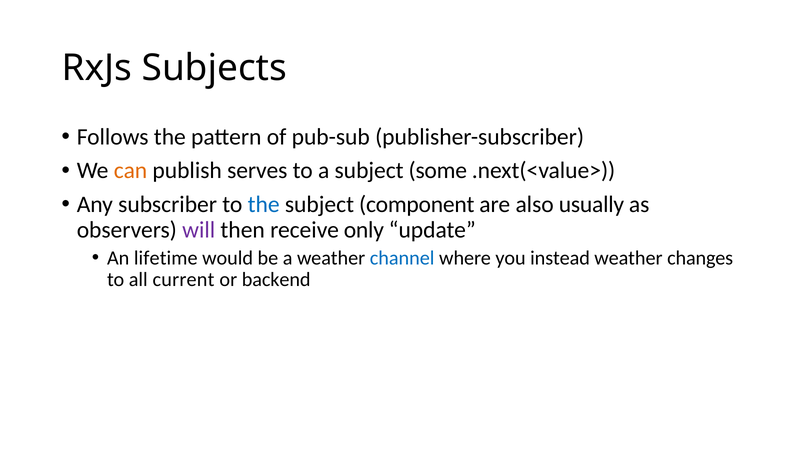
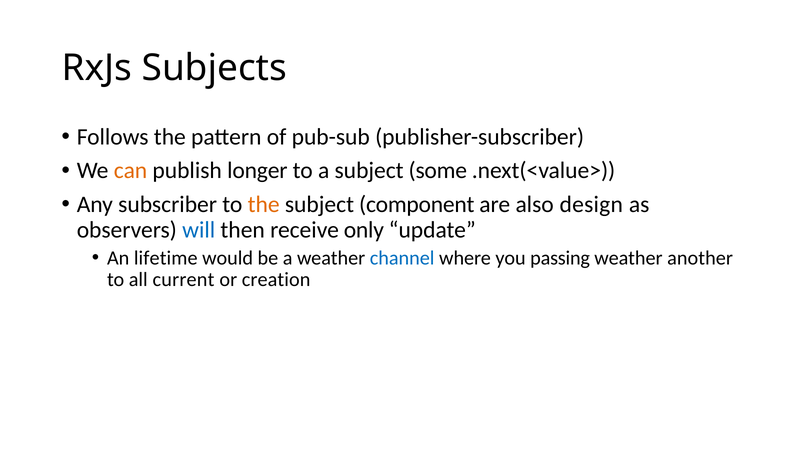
serves: serves -> longer (257, 170)
the colour: blue -> orange (264, 204)
usually: usually -> design (591, 204)
will colour: purple -> blue (199, 230)
instead: instead -> passing (560, 258)
changes: changes -> another (700, 258)
backend: backend -> creation (276, 279)
